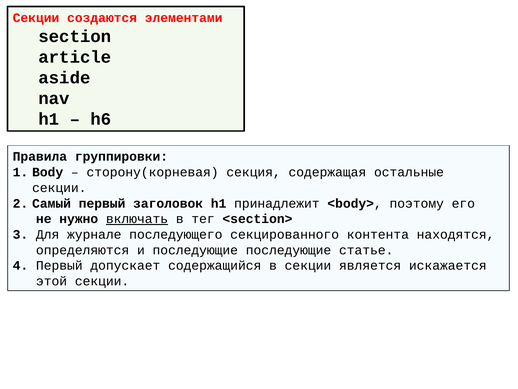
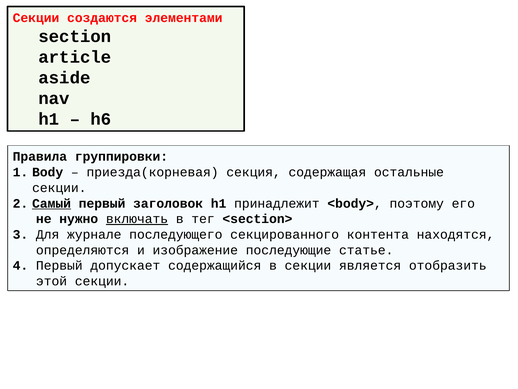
сторону(корневая: сторону(корневая -> приезда(корневая (153, 172)
Самый underline: none -> present (52, 203)
и последующие: последующие -> изображение (195, 250)
искажается: искажается -> отобразить (448, 265)
